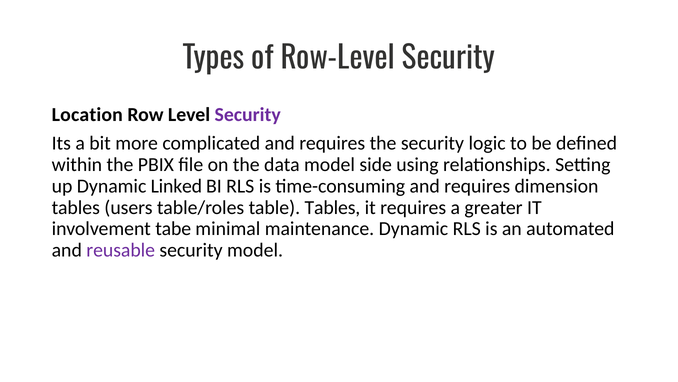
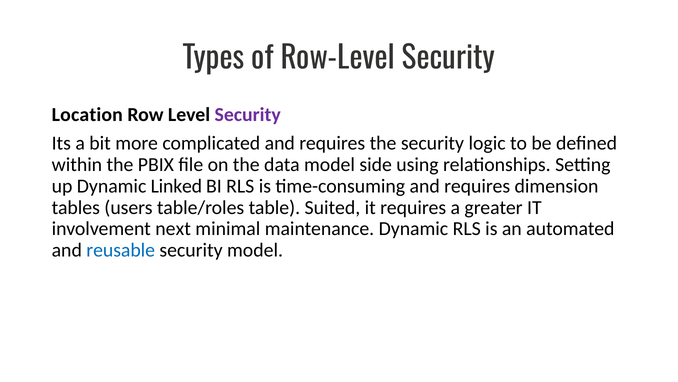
table Tables: Tables -> Suited (332, 207)
tabe: tabe -> next (173, 229)
reusable colour: purple -> blue (121, 250)
